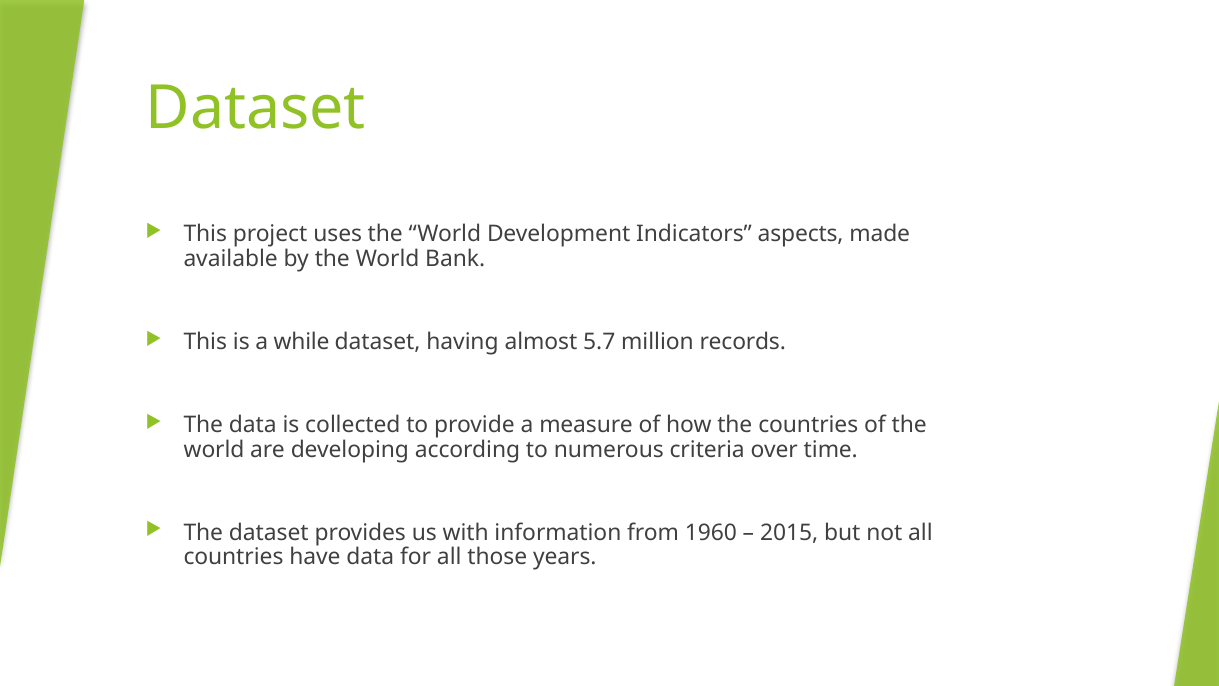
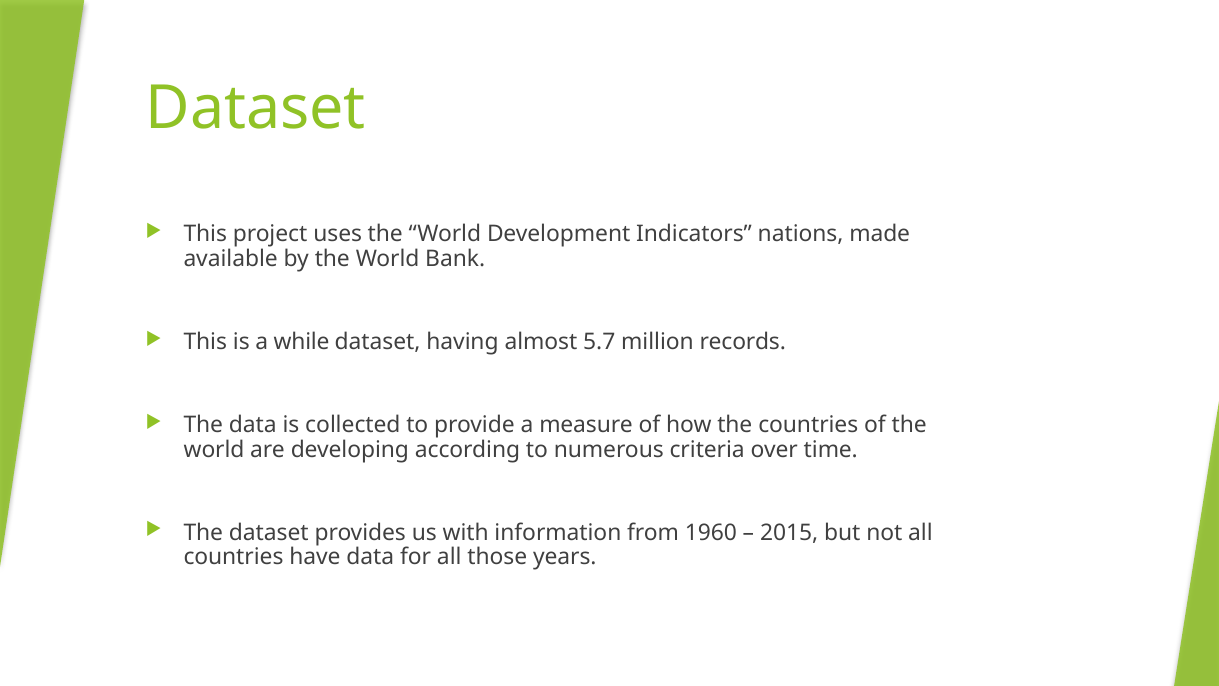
aspects: aspects -> nations (801, 234)
